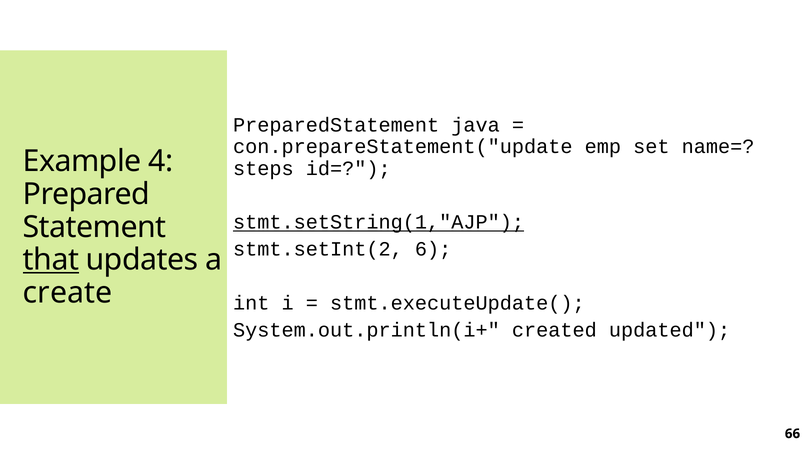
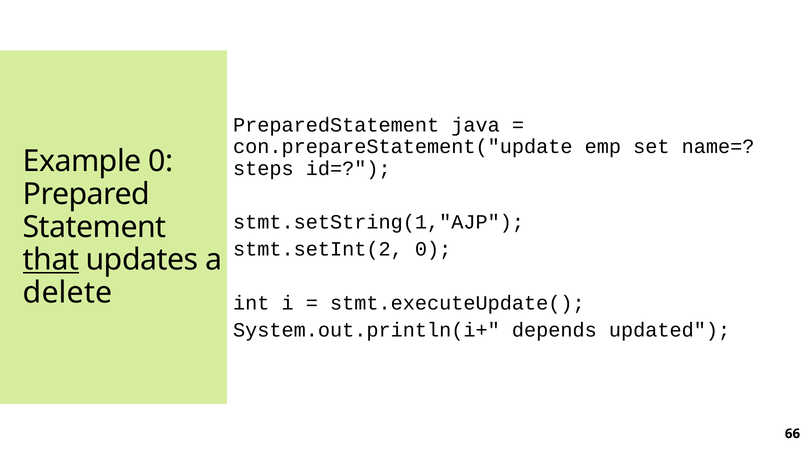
Example 4: 4 -> 0 (161, 161)
stmt.setString(1,"AJP underline: present -> none (379, 222)
stmt.setInt(2 6: 6 -> 0 (433, 249)
create: create -> delete (68, 292)
created: created -> depends (554, 330)
